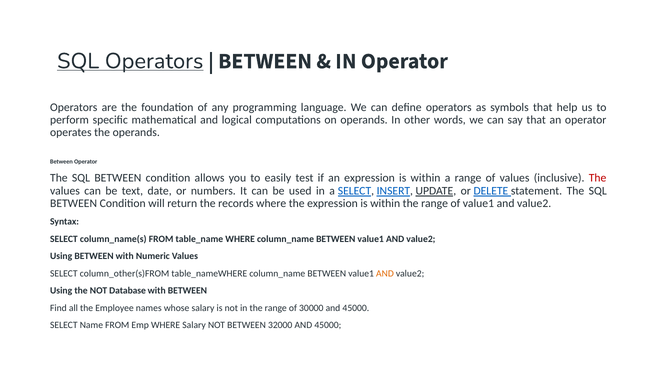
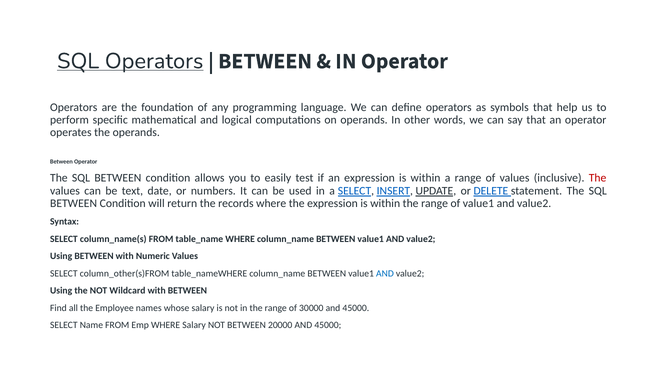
AND colour: orange -> blue (385, 273)
Database: Database -> Wildcard (127, 290)
32000: 32000 -> 20000 (280, 325)
